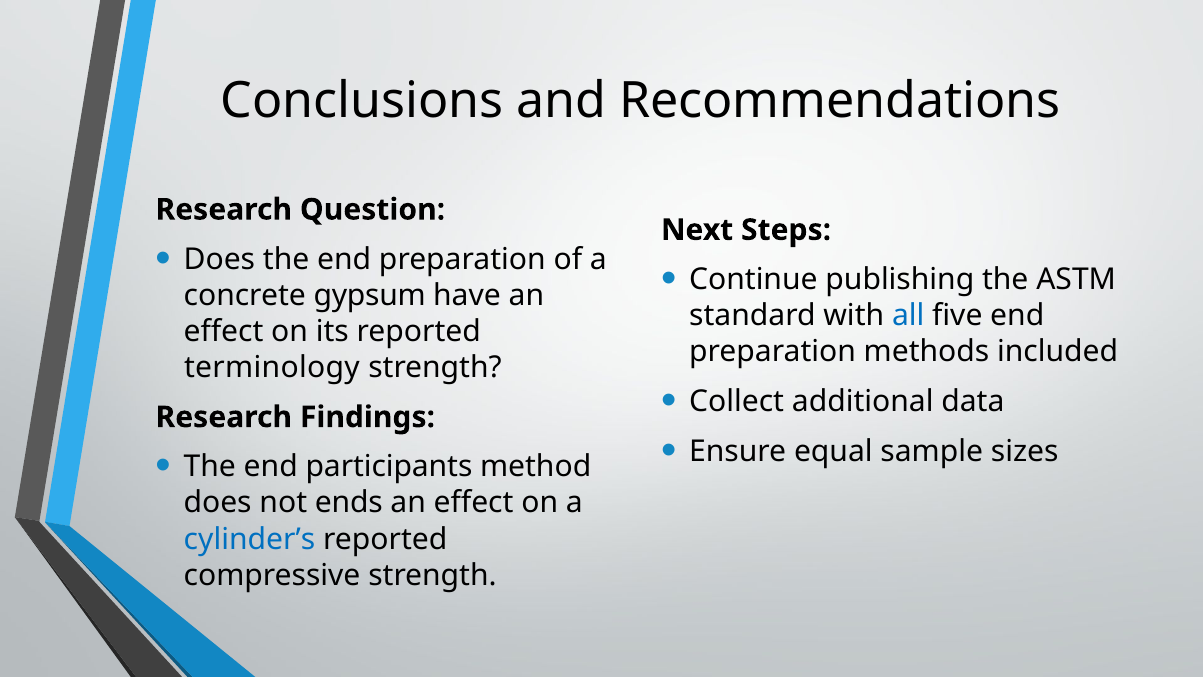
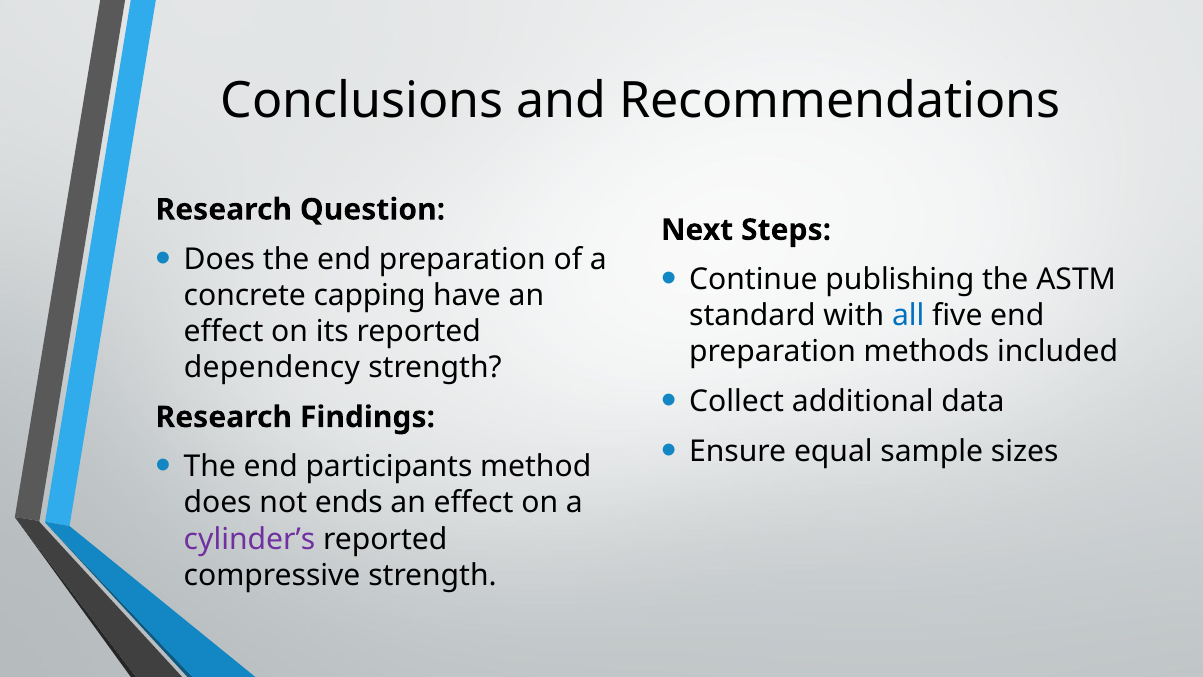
gypsum: gypsum -> capping (370, 295)
terminology: terminology -> dependency (272, 367)
cylinder’s colour: blue -> purple (250, 539)
